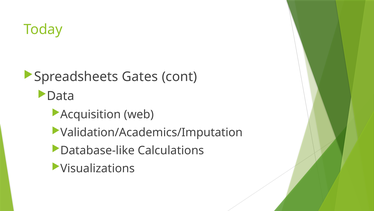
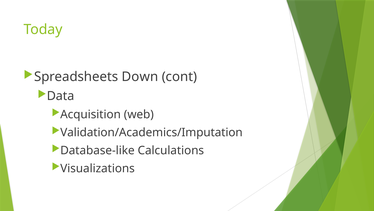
Gates: Gates -> Down (140, 77)
